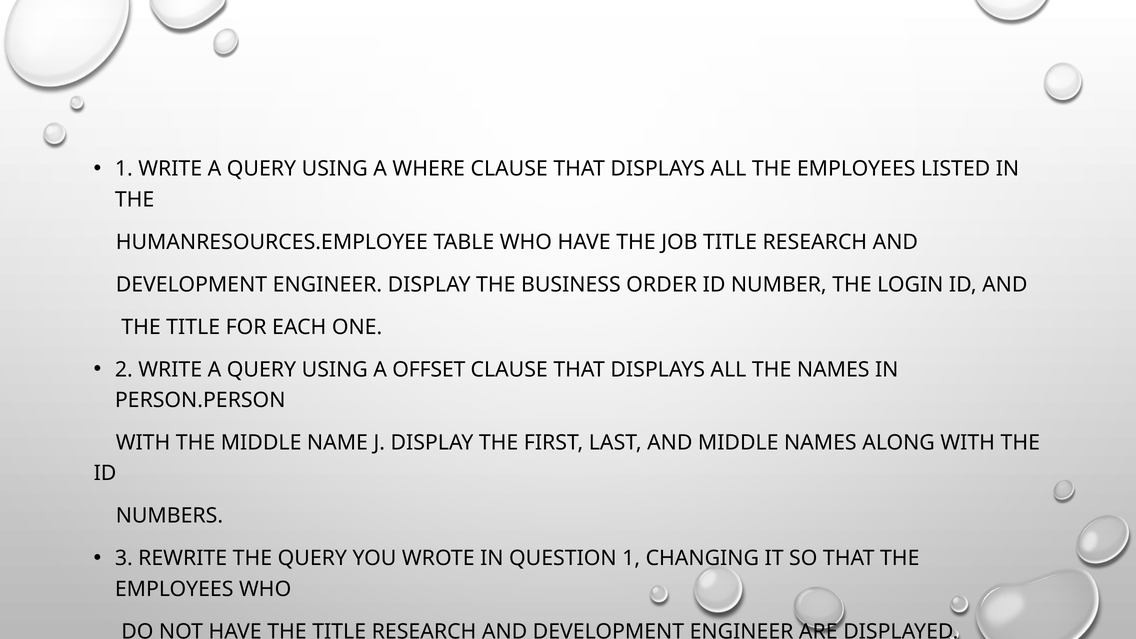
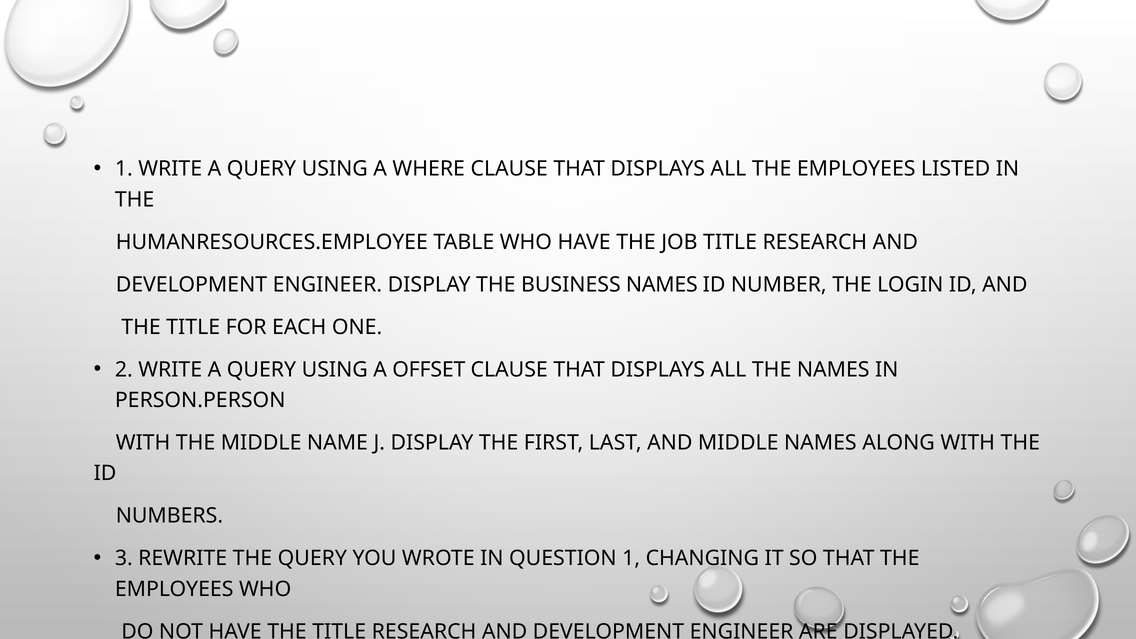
BUSINESS ORDER: ORDER -> NAMES (662, 285)
